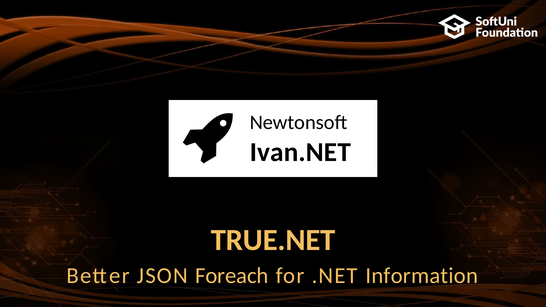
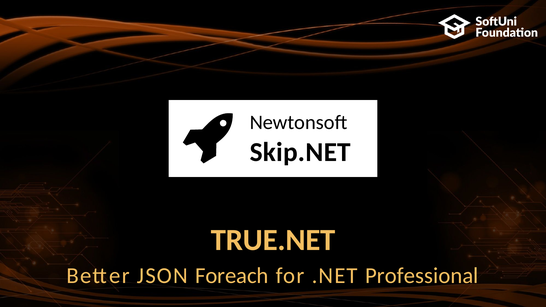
Ivan.NET: Ivan.NET -> Skip.NET (300, 152)
Information: Information -> Professional (422, 276)
